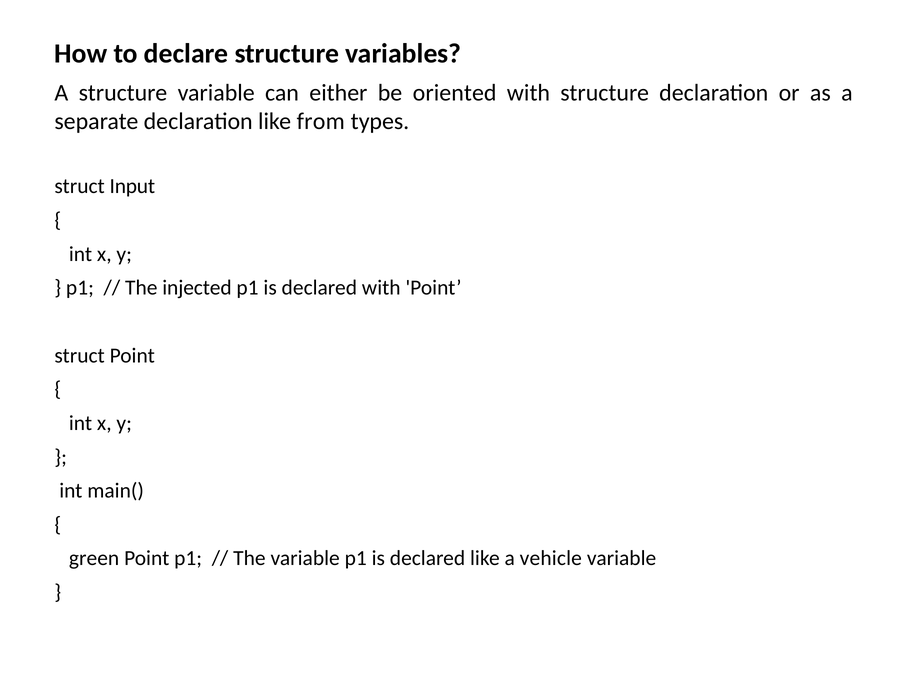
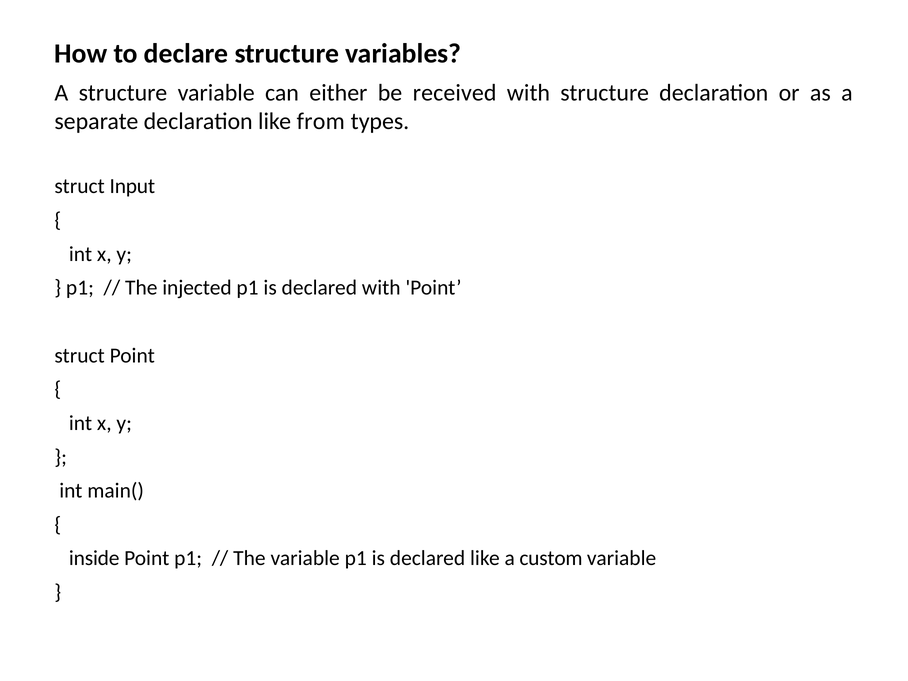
oriented: oriented -> received (455, 93)
green: green -> inside (94, 558)
vehicle: vehicle -> custom (551, 558)
